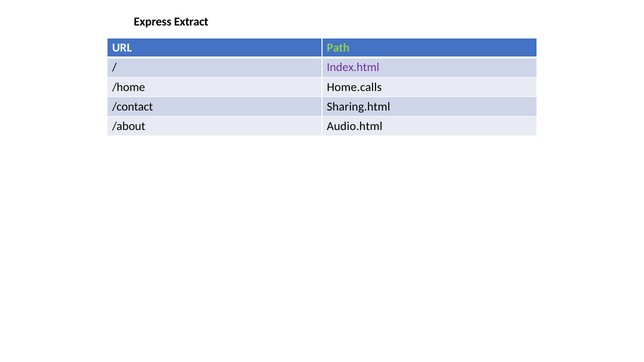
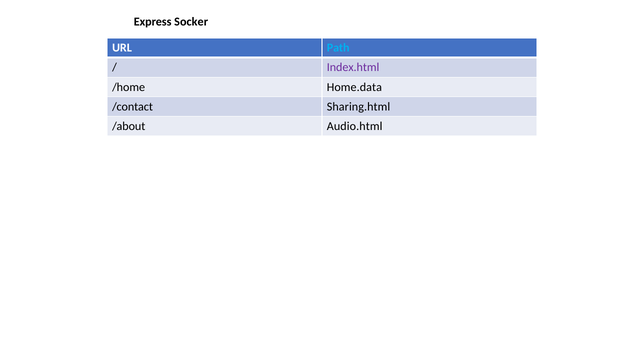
Extract: Extract -> Socker (191, 22)
Path colour: light green -> light blue (338, 48)
Home.calls: Home.calls -> Home.data (354, 87)
